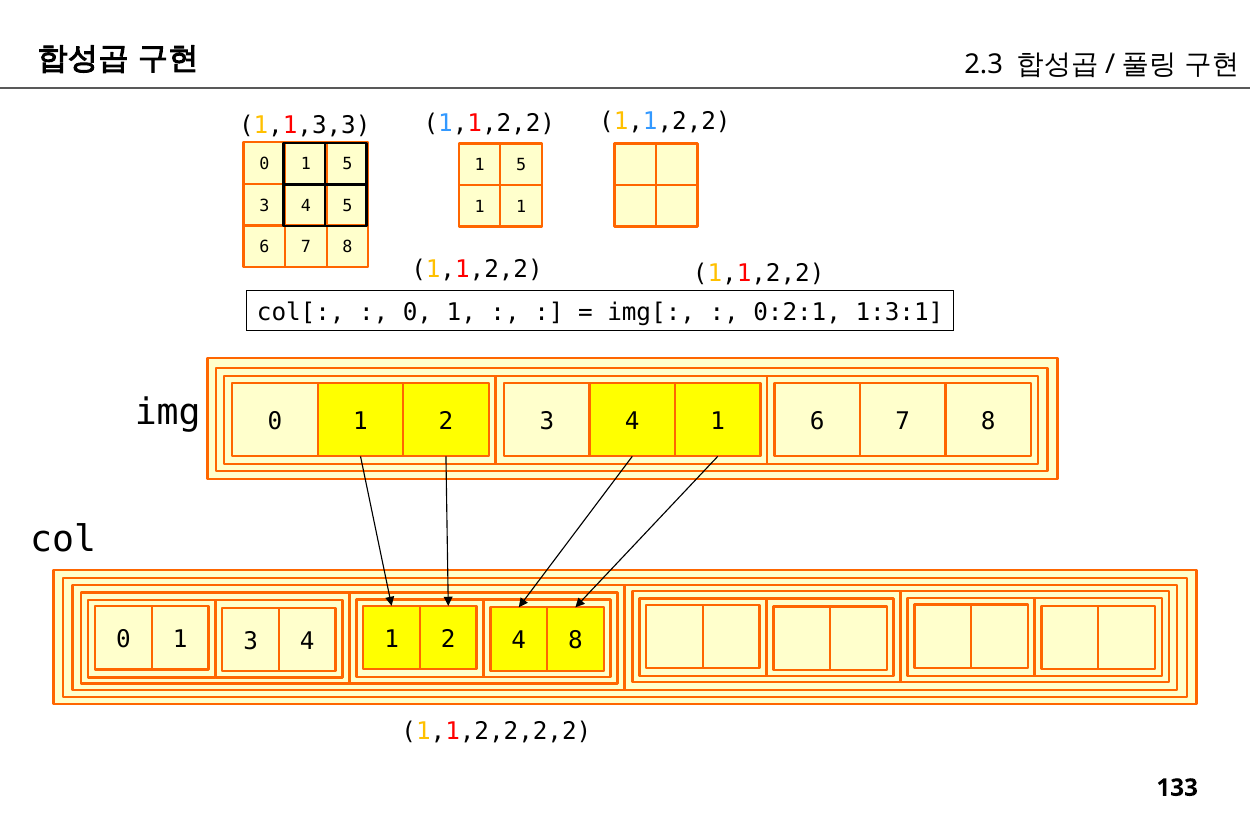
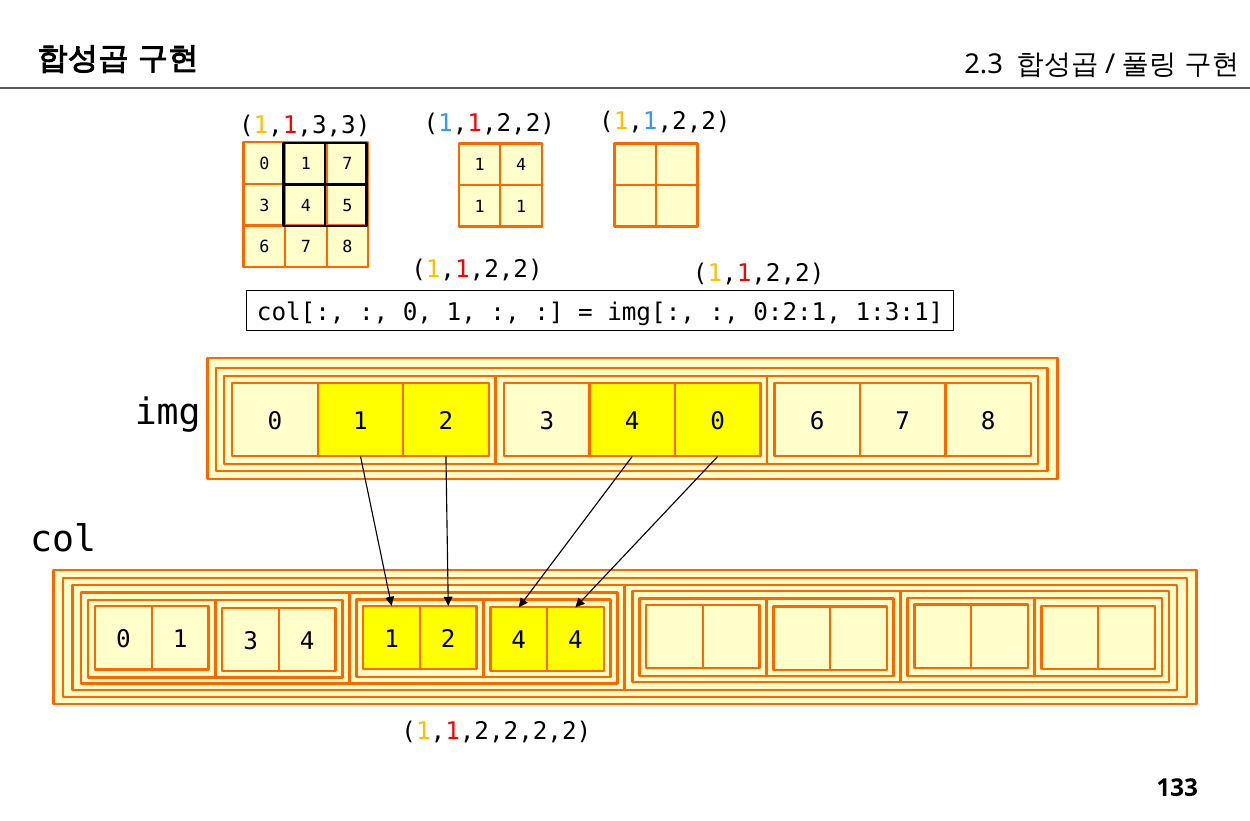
0 1 5: 5 -> 7 (347, 164)
5: 5 -> 4 (521, 165)
2 3 4 1: 1 -> 0 (718, 421)
4 8: 8 -> 4 (575, 641)
